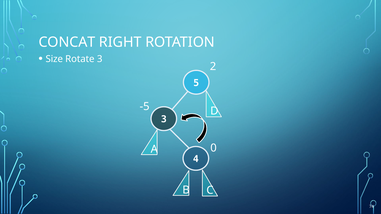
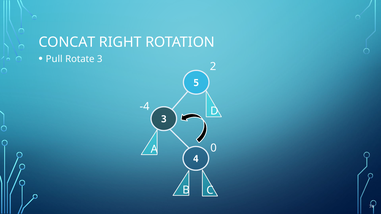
Size: Size -> Pull (54, 59)
-5: -5 -> -4 (145, 107)
